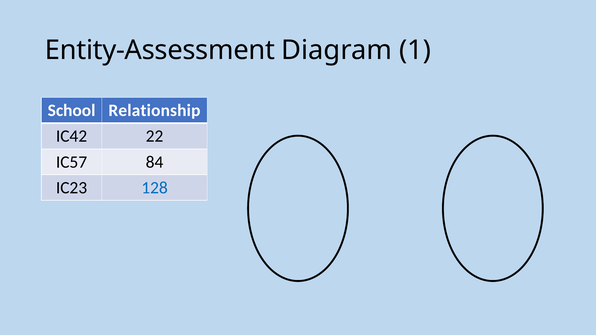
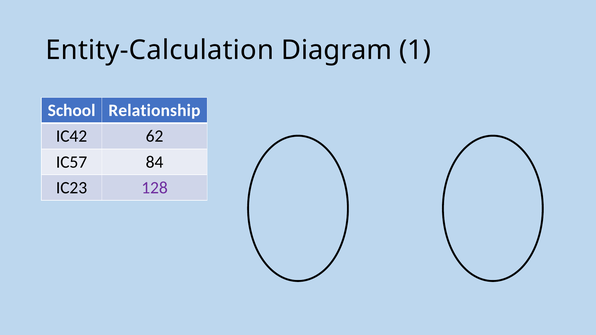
Entity-Assessment: Entity-Assessment -> Entity-Calculation (160, 50)
22: 22 -> 62 (155, 136)
128 colour: blue -> purple (155, 188)
